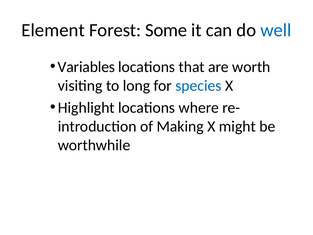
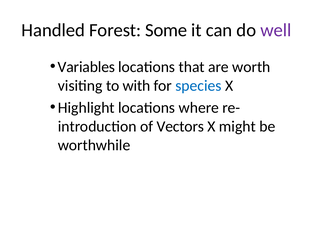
Element: Element -> Handled (53, 30)
well colour: blue -> purple (276, 30)
long: long -> with (137, 86)
Making: Making -> Vectors (180, 126)
